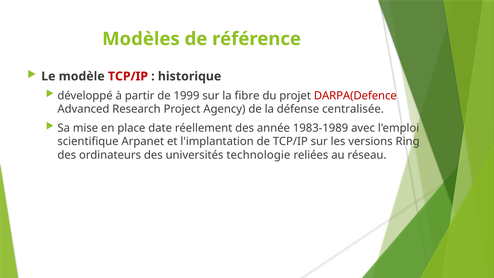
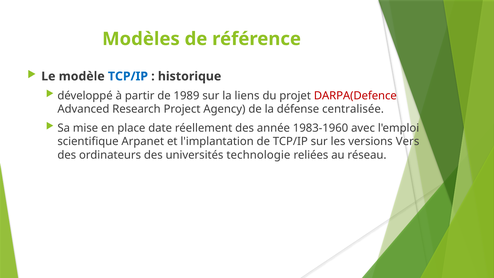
TCP/IP colour: red -> blue (128, 76)
1999: 1999 -> 1989 (187, 96)
fibre: fibre -> liens (247, 96)
1983-1989: 1983-1989 -> 1983-1960 (321, 128)
Ring: Ring -> Vers (408, 141)
